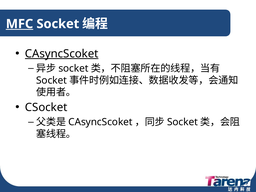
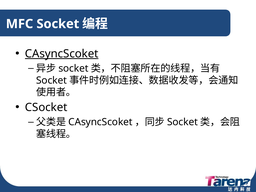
MFC underline: present -> none (20, 24)
